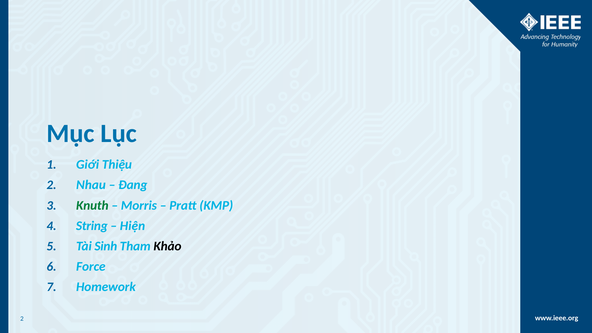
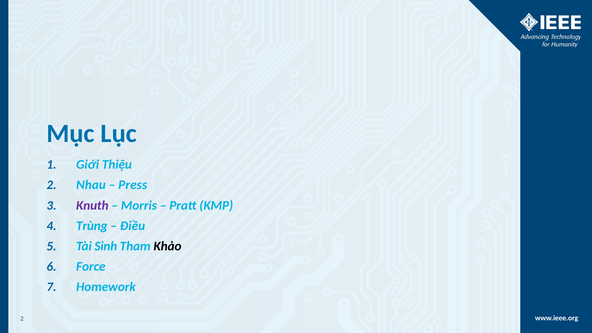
Đang: Đang -> Press (133, 185)
Knuth colour: green -> purple (92, 205)
String: String -> Trùng (92, 226)
Hiện: Hiện -> Điều (133, 226)
